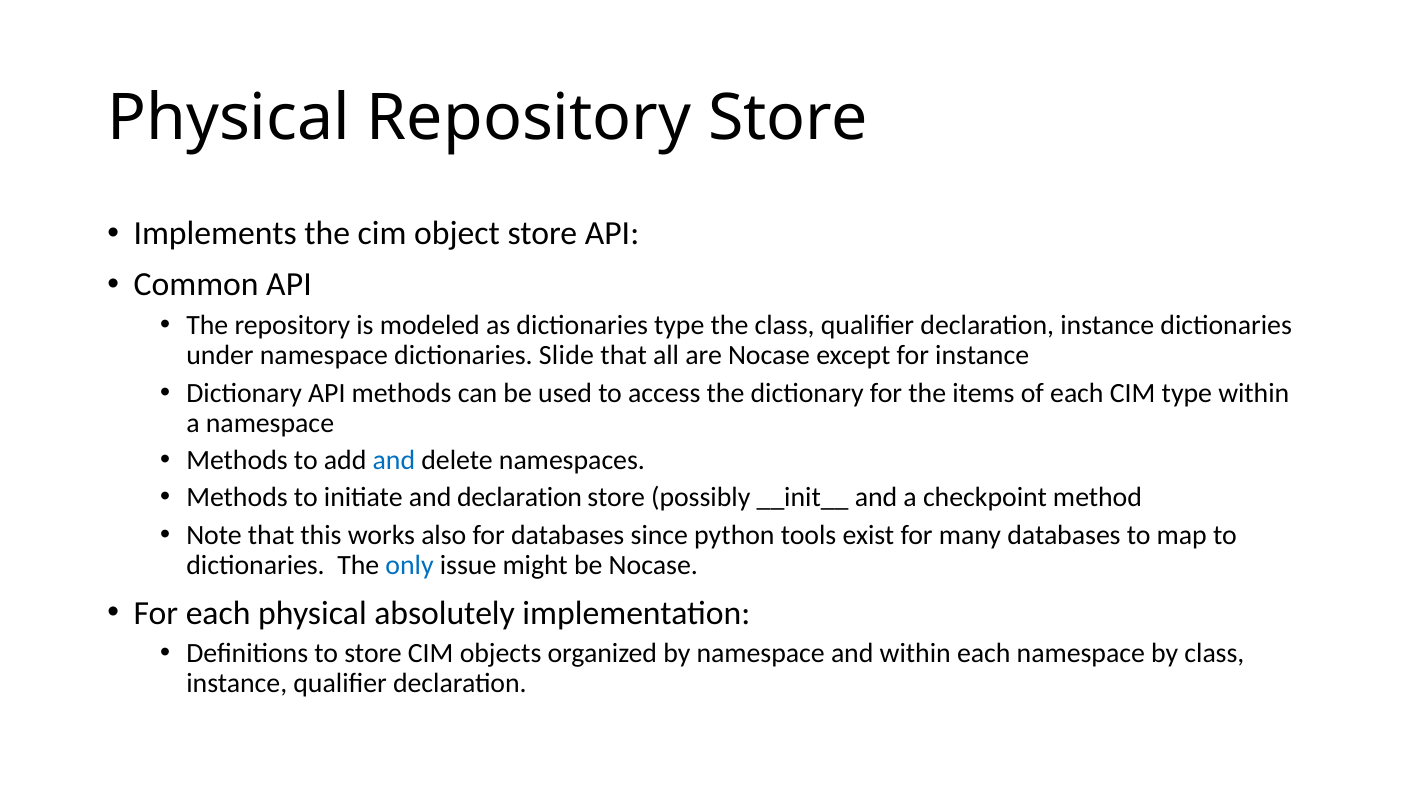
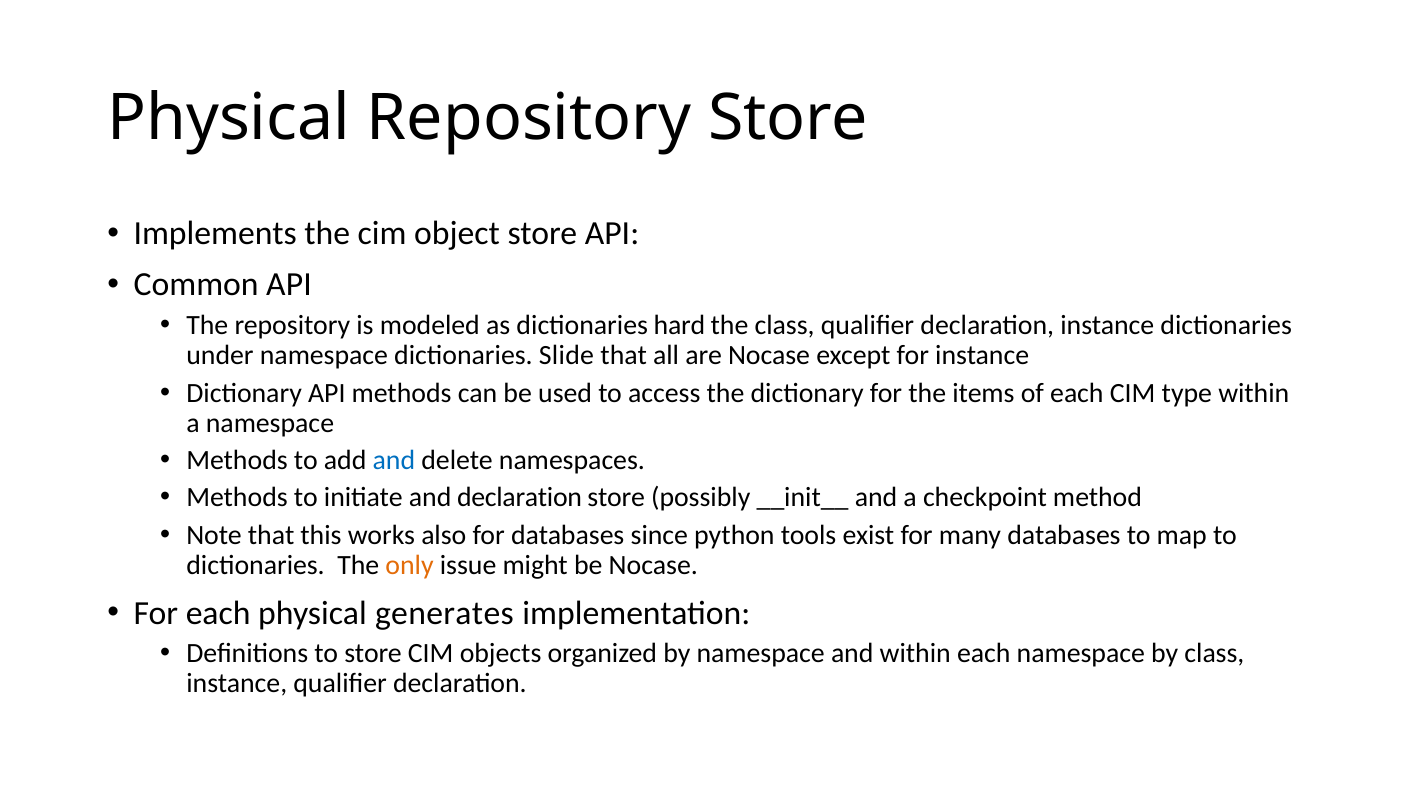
dictionaries type: type -> hard (679, 326)
only colour: blue -> orange (410, 565)
absolutely: absolutely -> generates (444, 613)
